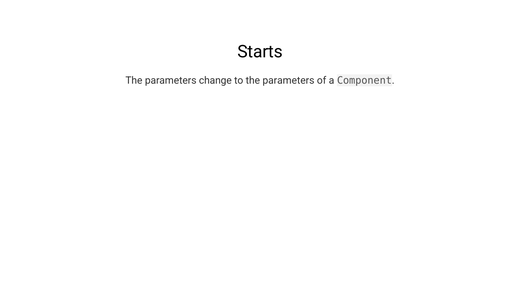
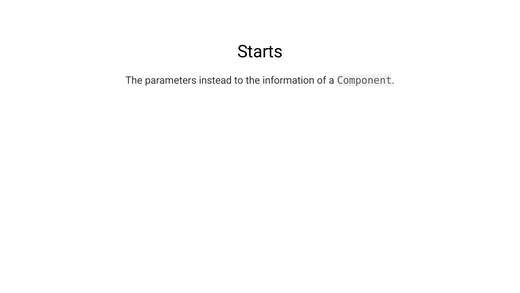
change: change -> instead (215, 80)
to the parameters: parameters -> information (288, 80)
